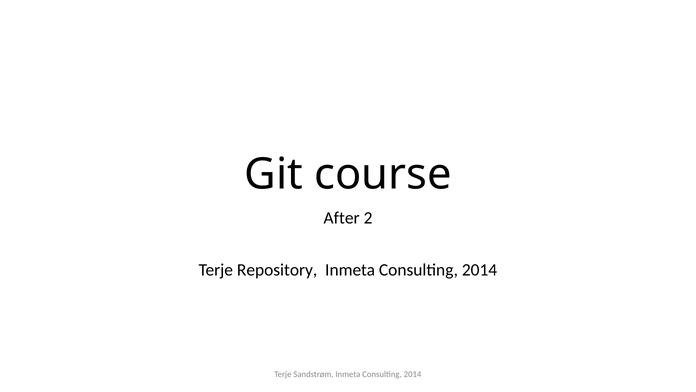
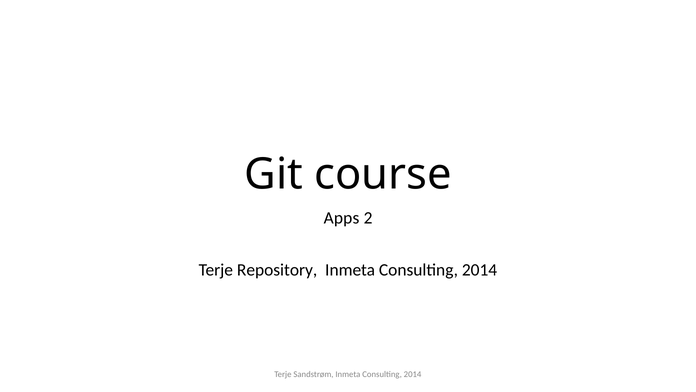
After: After -> Apps (342, 218)
